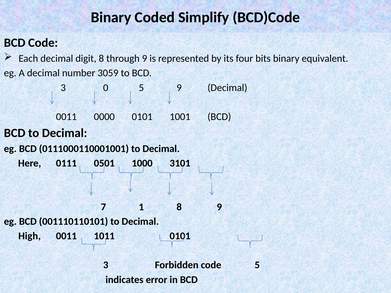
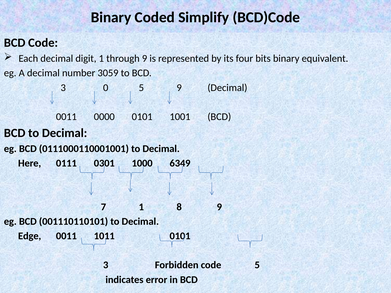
digit 8: 8 -> 1 (101, 59)
0501: 0501 -> 0301 (104, 163)
3101: 3101 -> 6349 (180, 163)
High: High -> Edge (30, 236)
